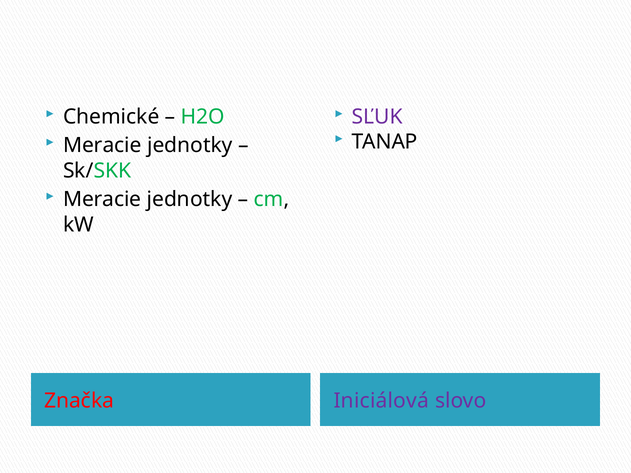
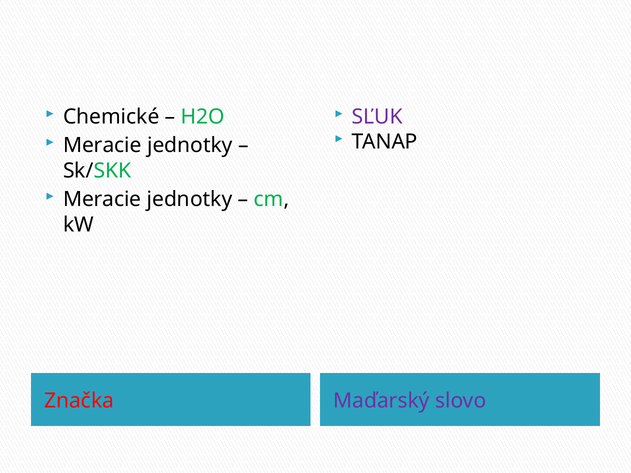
Iniciálová: Iniciálová -> Maďarský (381, 401)
